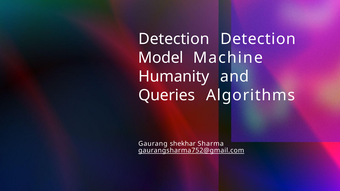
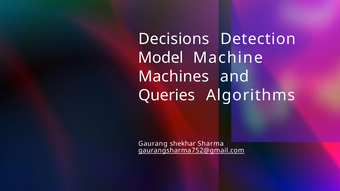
Detection: Detection -> Decisions (174, 39)
Humanity: Humanity -> Machines (174, 77)
